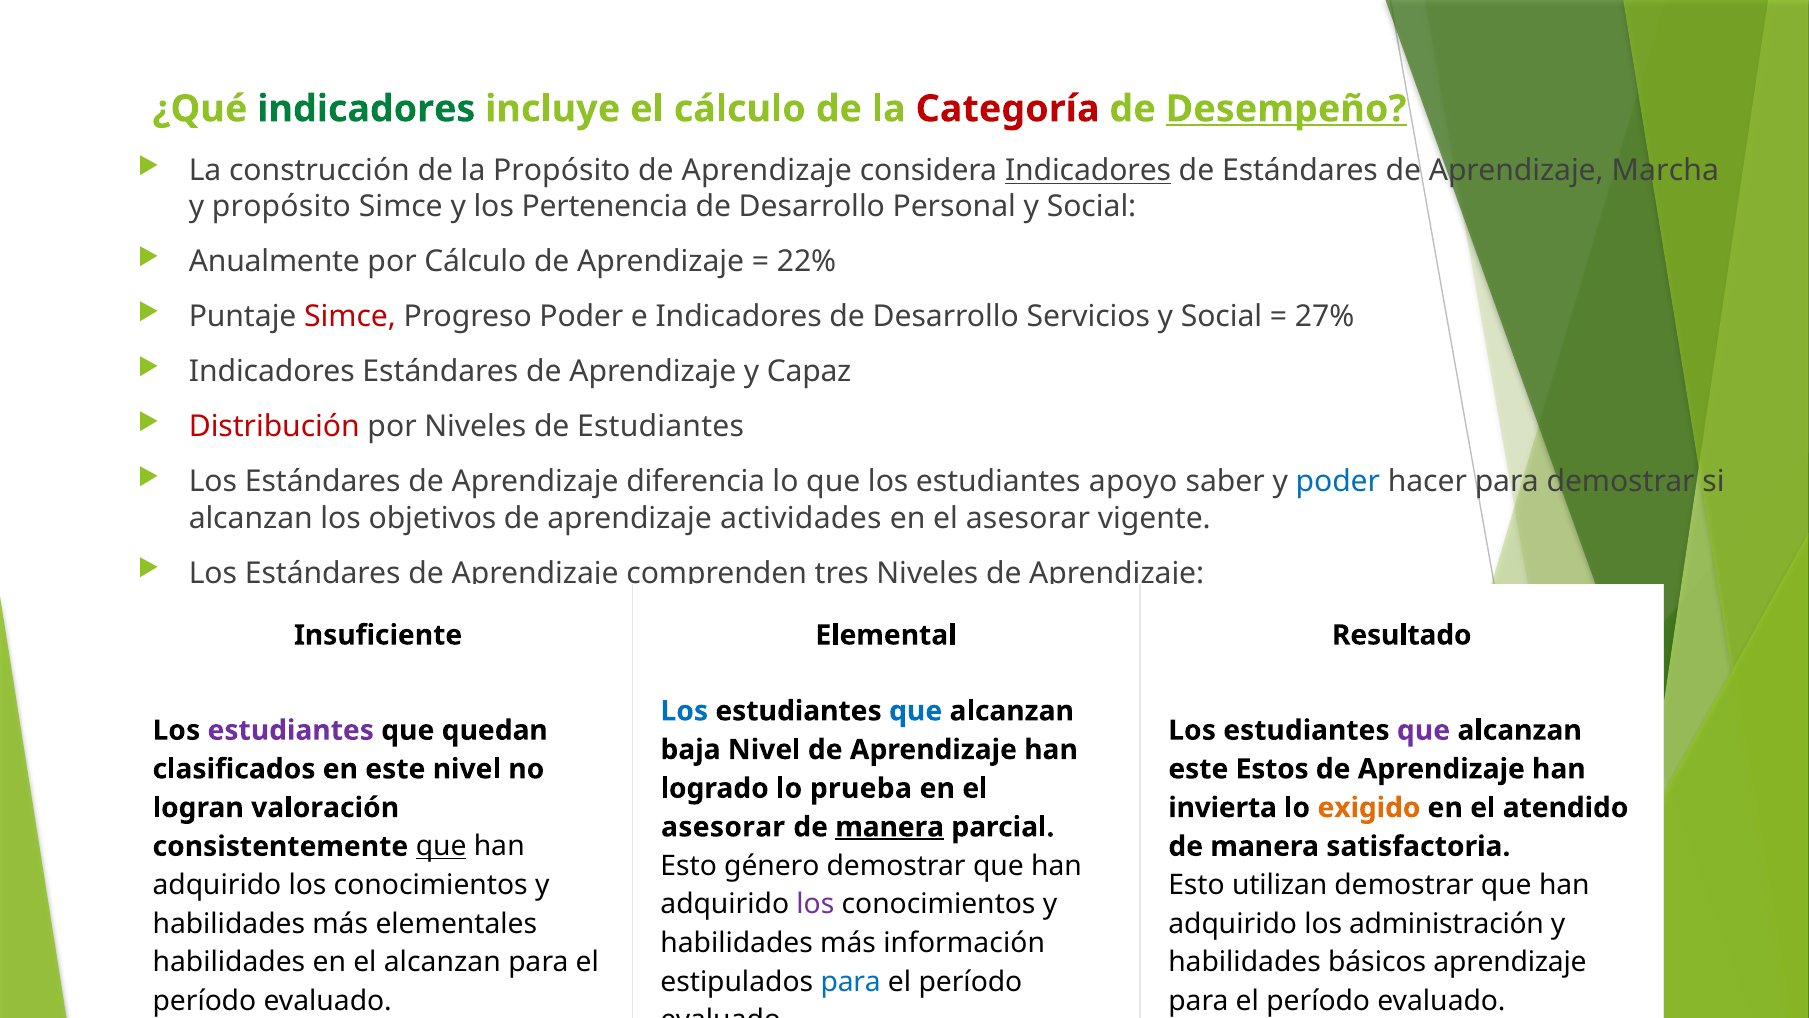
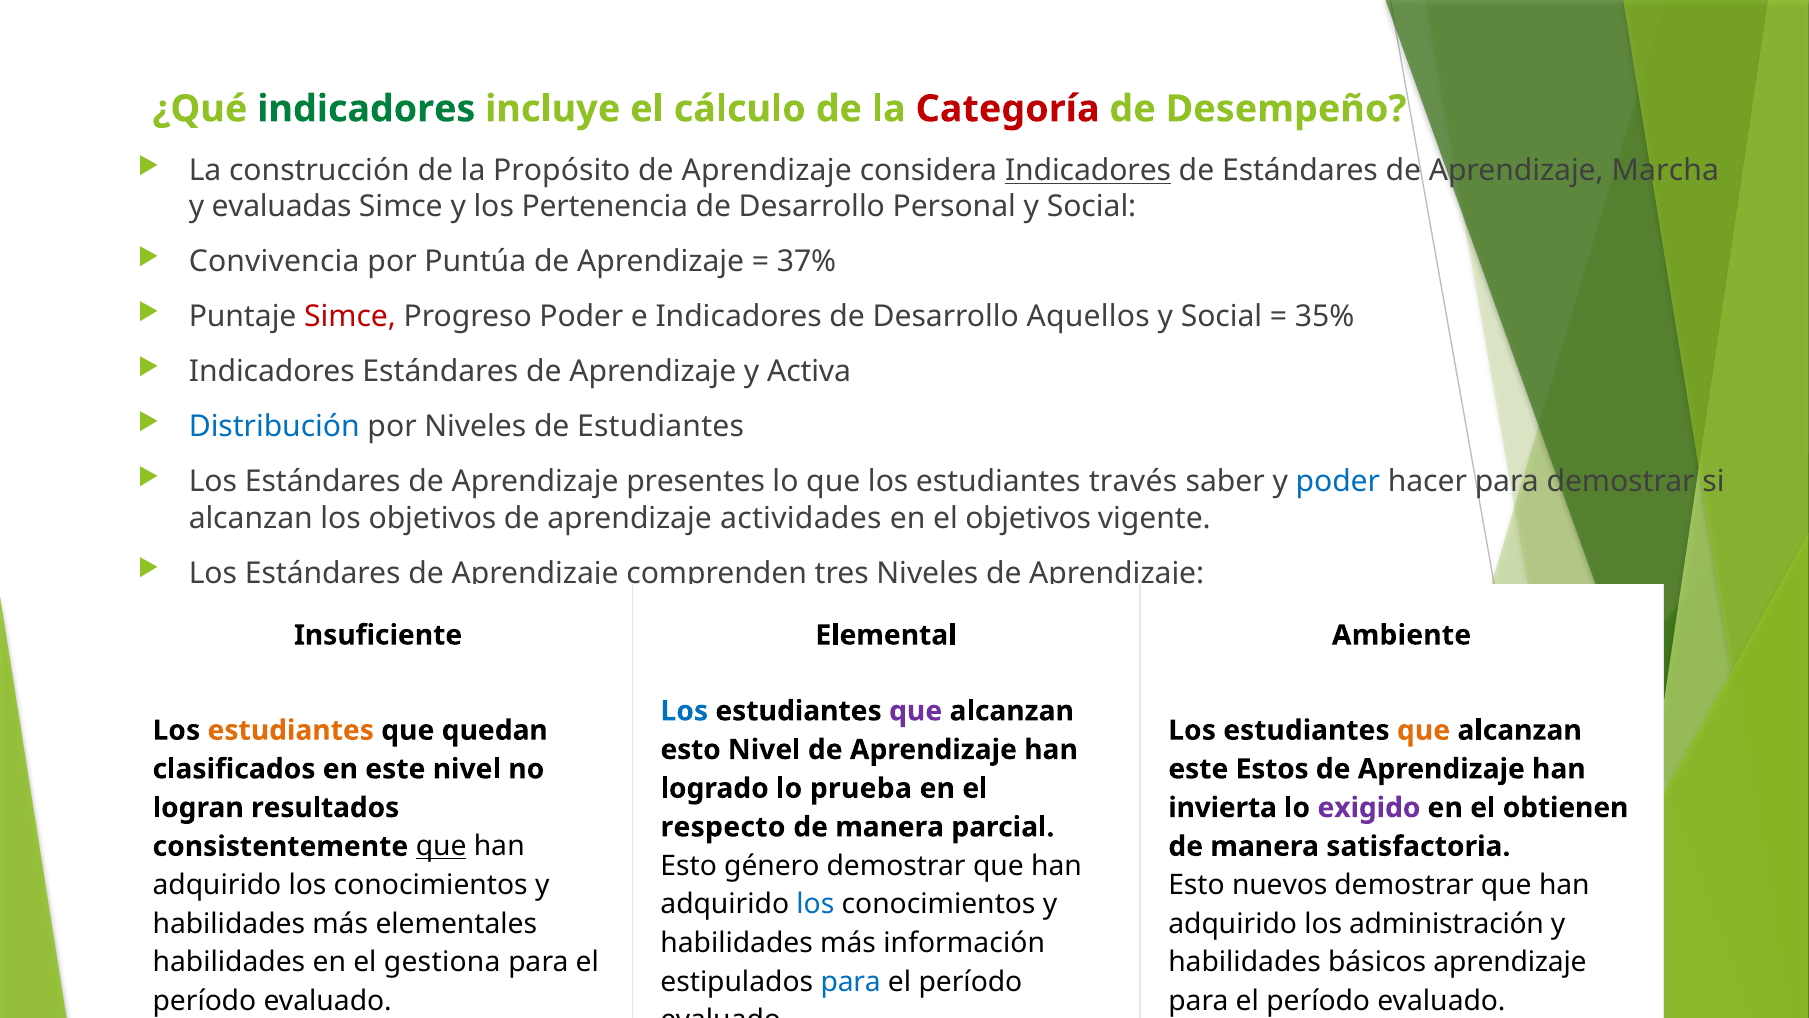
Desempeño underline: present -> none (1286, 109)
y propósito: propósito -> evaluadas (282, 207)
Anualmente: Anualmente -> Convivencia (274, 262)
por Cálculo: Cálculo -> Puntúa (475, 262)
22%: 22% -> 37% (807, 262)
Servicios: Servicios -> Aquellos (1088, 317)
27%: 27% -> 35% (1325, 317)
Capaz: Capaz -> Activa (809, 372)
Distribución colour: red -> blue (274, 427)
diferencia: diferencia -> presentes (696, 482)
apoyo: apoyo -> través (1133, 482)
asesorar: asesorar -> objetivos (1028, 518)
Resultado: Resultado -> Ambiente (1402, 635)
que colour: blue -> purple (916, 711)
estudiantes colour: purple -> orange (291, 730)
que colour: purple -> orange (1423, 730)
baja: baja -> esto (691, 749)
valoración: valoración -> resultados (325, 807)
exigido colour: orange -> purple (1369, 807)
atendido: atendido -> obtienen (1566, 807)
asesorar: asesorar -> respecto (723, 827)
manera underline: present -> none (890, 827)
utilizan: utilizan -> nuevos (1280, 885)
los colour: purple -> blue (815, 904)
el alcanzan: alcanzan -> gestiona (442, 962)
